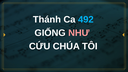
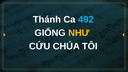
NHƯ colour: pink -> yellow (79, 33)
